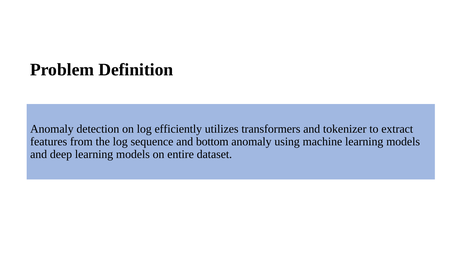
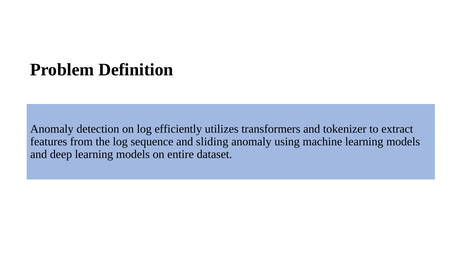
bottom: bottom -> sliding (212, 142)
